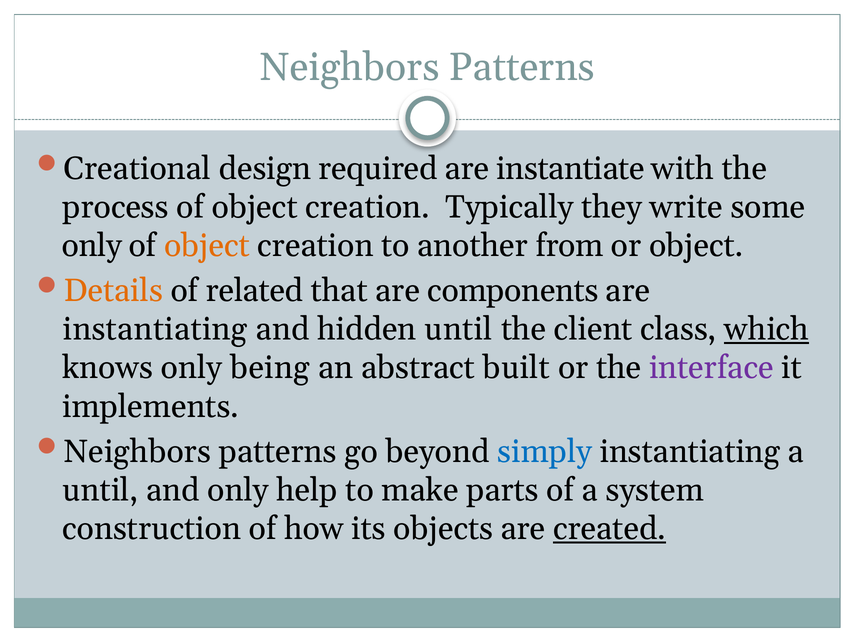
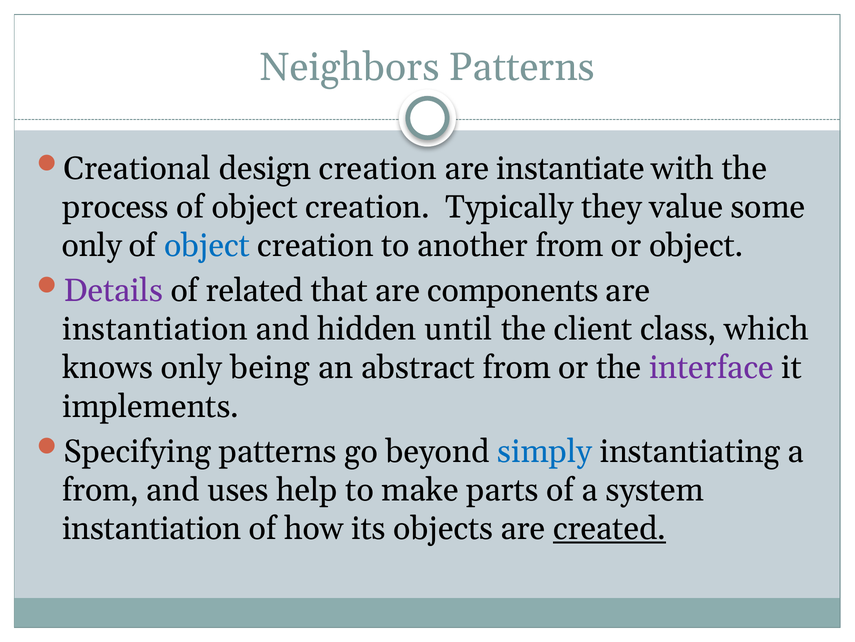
design required: required -> creation (378, 168)
write: write -> value (686, 207)
object colour: orange -> blue (207, 246)
Details colour: orange -> purple (113, 290)
instantiating: instantiating -> instantiation (155, 329)
which underline: present -> none (767, 329)
abstract built: built -> from (517, 367)
Neighbors: Neighbors -> Specifying (137, 451)
until: until -> from (101, 489)
and only: only -> uses (238, 489)
construction: construction -> instantiation (152, 528)
